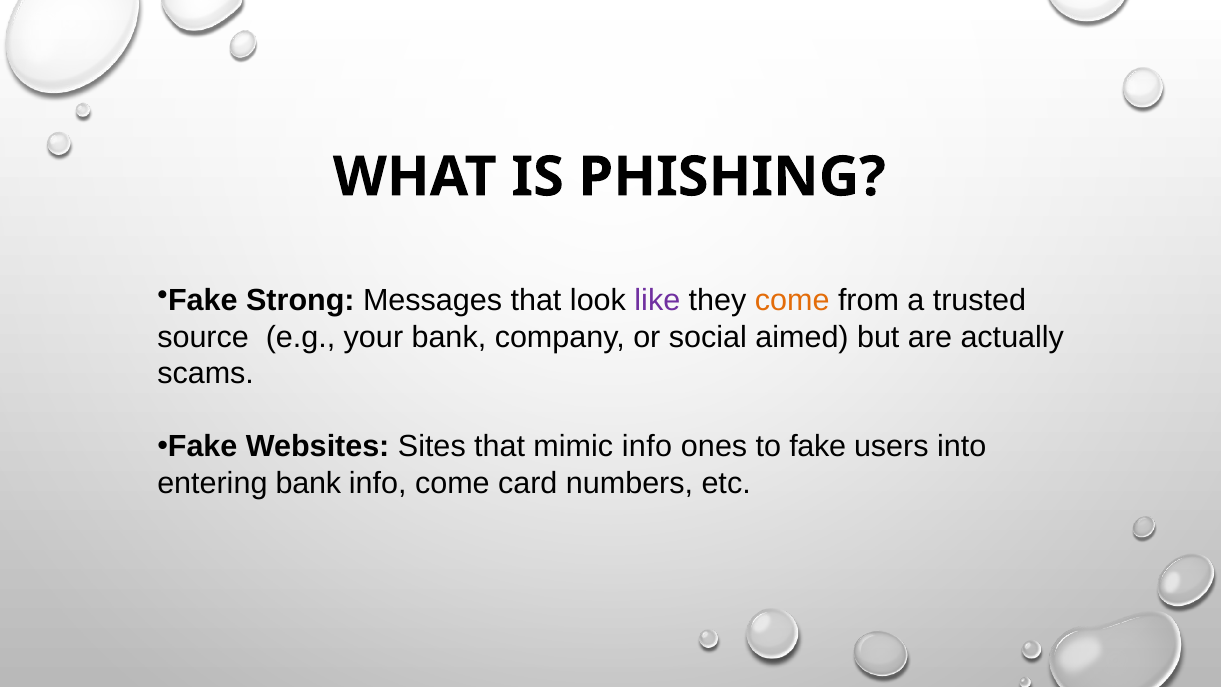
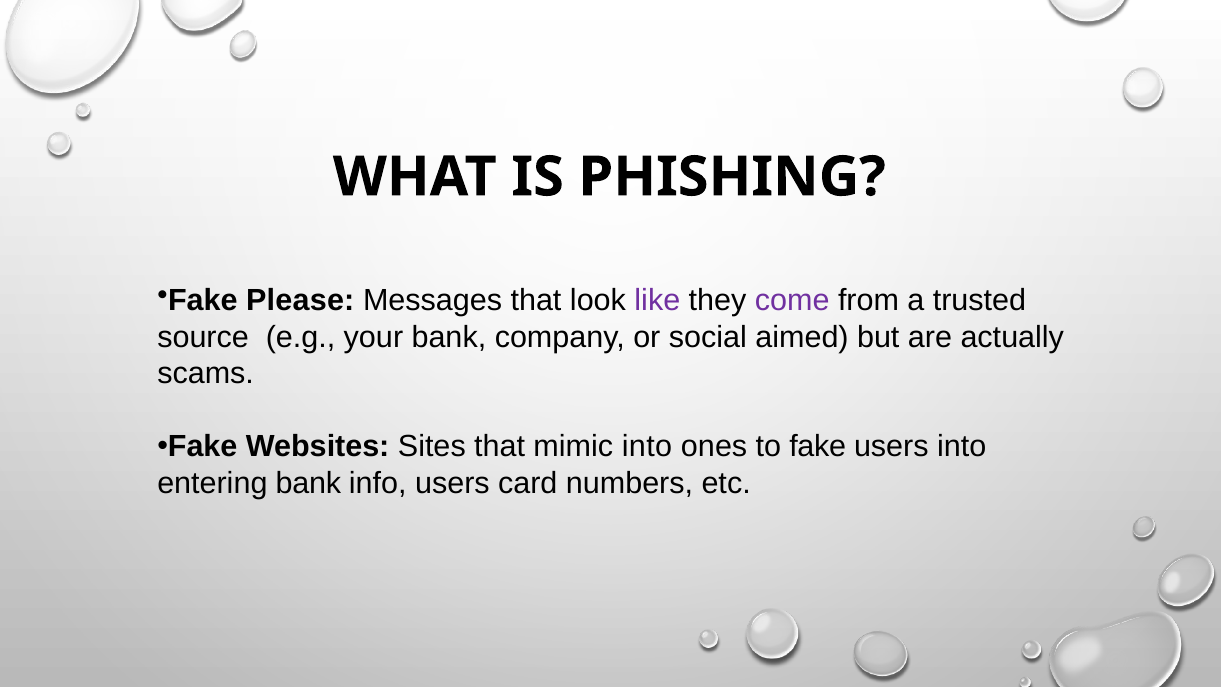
Strong: Strong -> Please (300, 300)
come colour: orange -> purple (792, 300)
mimic info: info -> into (647, 447)
info come: come -> users (452, 483)
